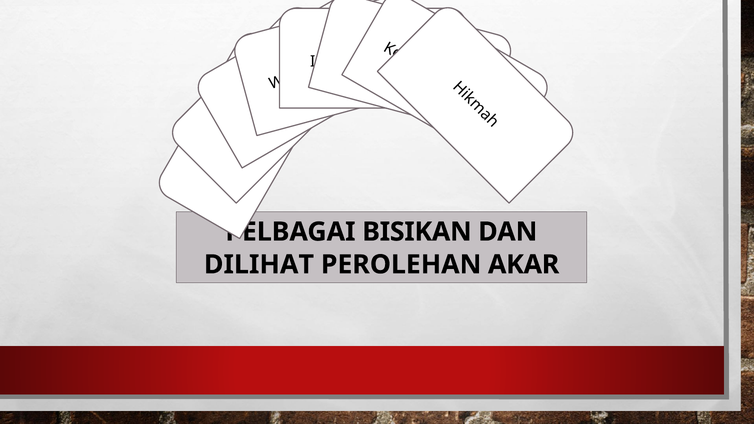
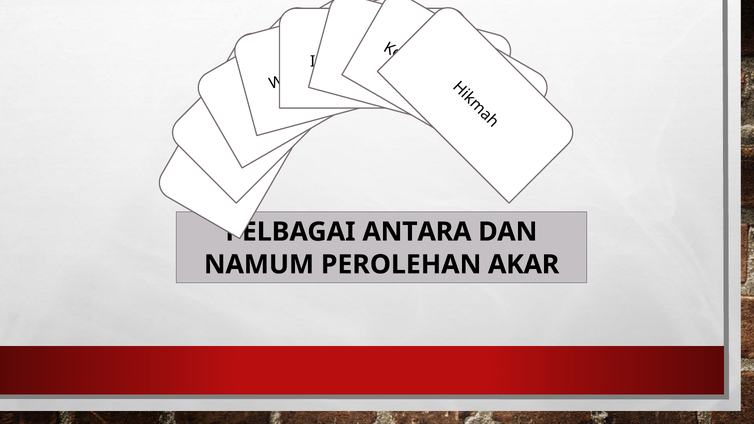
BISIKAN: BISIKAN -> ANTARA (417, 232)
DILIHAT: DILIHAT -> NAMUM (259, 265)
